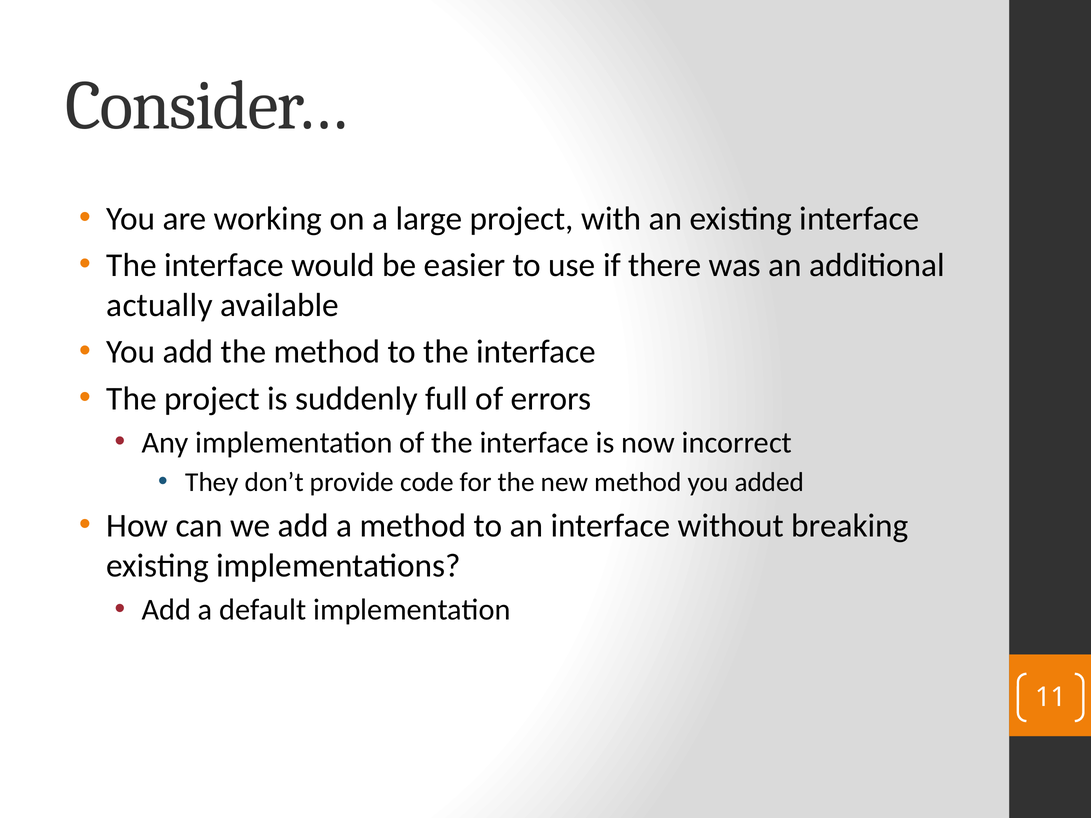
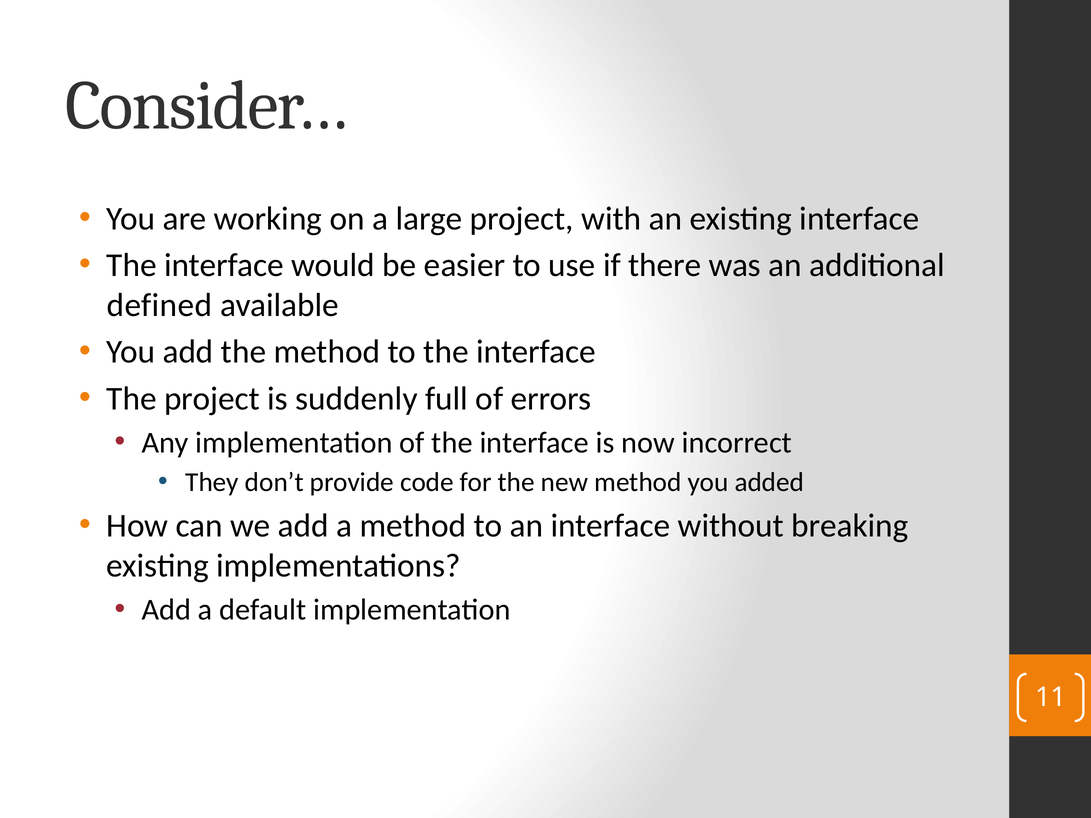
actually: actually -> defined (159, 305)
